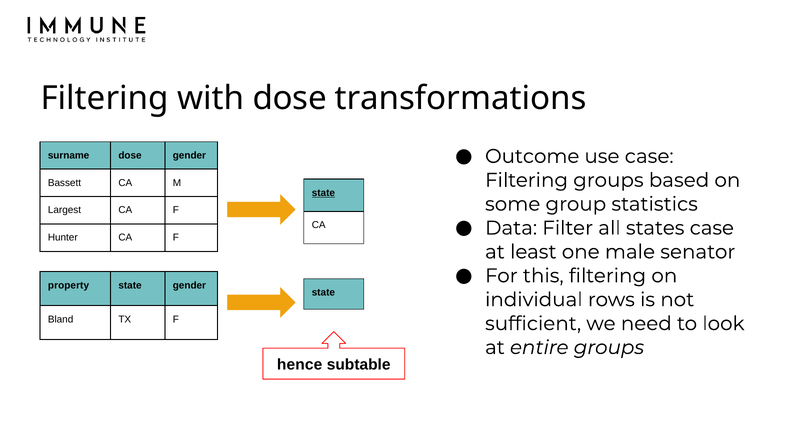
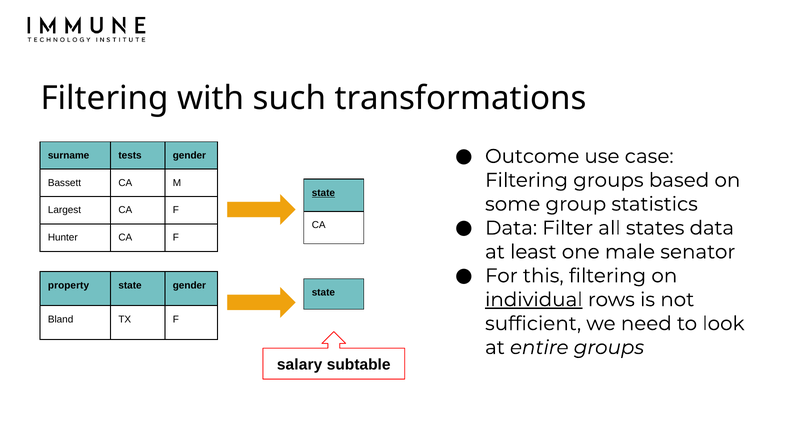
with dose: dose -> such (289, 98)
surname dose: dose -> tests (130, 155)
states case: case -> data (712, 228)
individual underline: none -> present (534, 300)
hence: hence -> salary (300, 365)
